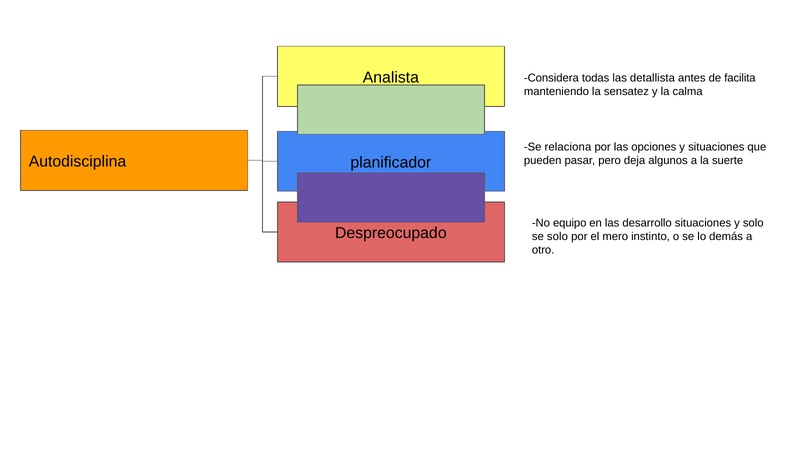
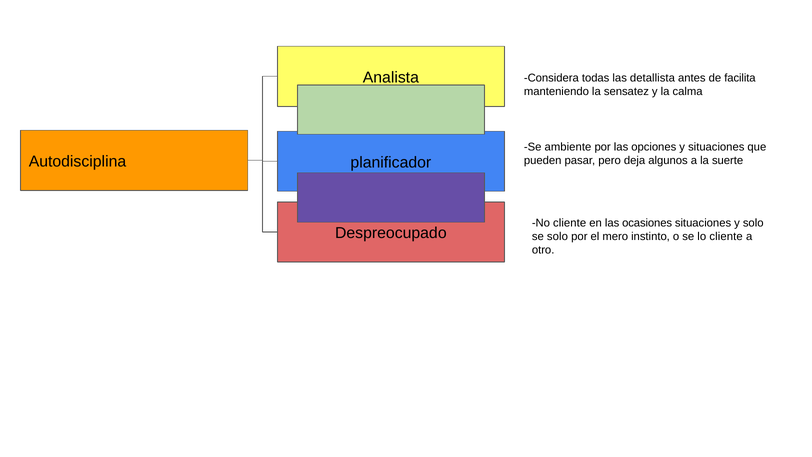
relaciona: relaciona -> ambiente (568, 147)
No equipo: equipo -> cliente (570, 223)
desarrollo: desarrollo -> ocasiones (647, 223)
lo demás: demás -> cliente (726, 236)
